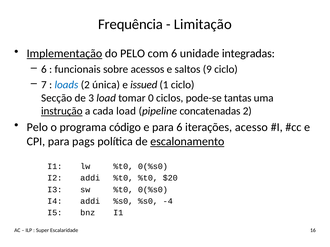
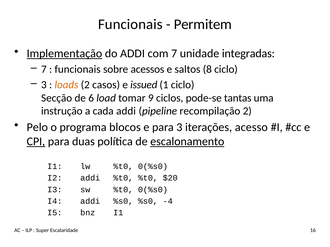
Frequência: Frequência -> Funcionais (130, 24)
Limitação: Limitação -> Permitem (203, 24)
do PELO: PELO -> ADDI (133, 54)
com 6: 6 -> 7 (174, 54)
6: 6 -> 7 (44, 70)
9: 9 -> 8 (207, 70)
7: 7 -> 3 (44, 85)
loads colour: blue -> orange (66, 85)
única: única -> casos (106, 85)
3: 3 -> 6 (91, 98)
0: 0 -> 9 (151, 98)
instrução underline: present -> none (62, 111)
cada load: load -> addi (126, 111)
concatenadas: concatenadas -> recompilação (210, 111)
código: código -> blocos (125, 127)
para 6: 6 -> 3 (179, 127)
CPI underline: none -> present (36, 142)
pags: pags -> duas (83, 142)
